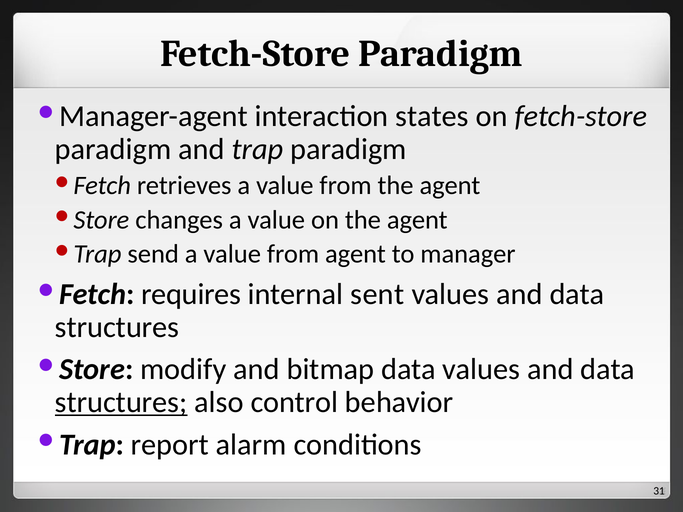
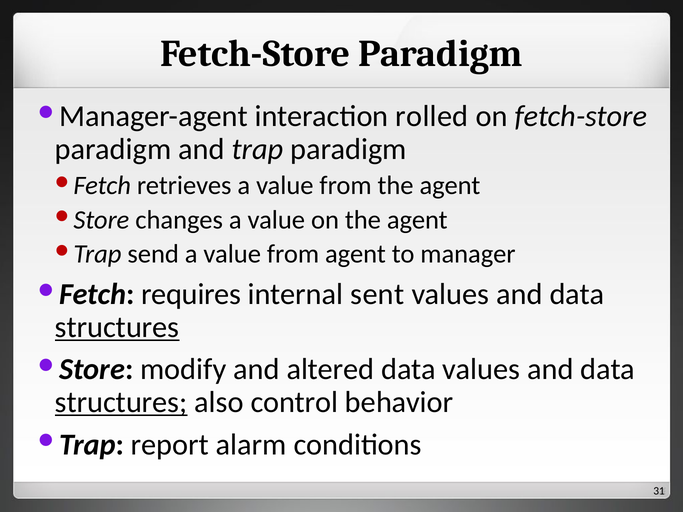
states: states -> rolled (432, 116)
structures underline: none -> present (117, 327)
bitmap: bitmap -> altered (330, 370)
